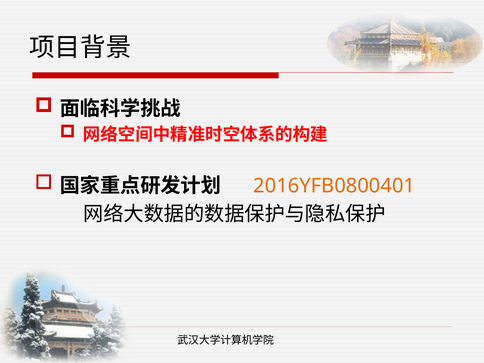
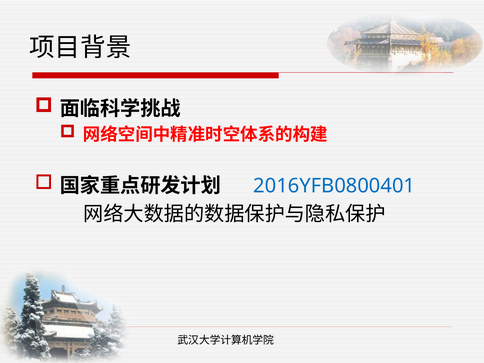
2016YFB0800401 colour: orange -> blue (334, 186)
